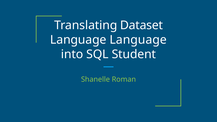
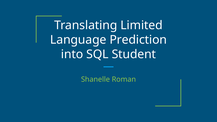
Dataset: Dataset -> Limited (142, 25)
Language Language: Language -> Prediction (138, 40)
